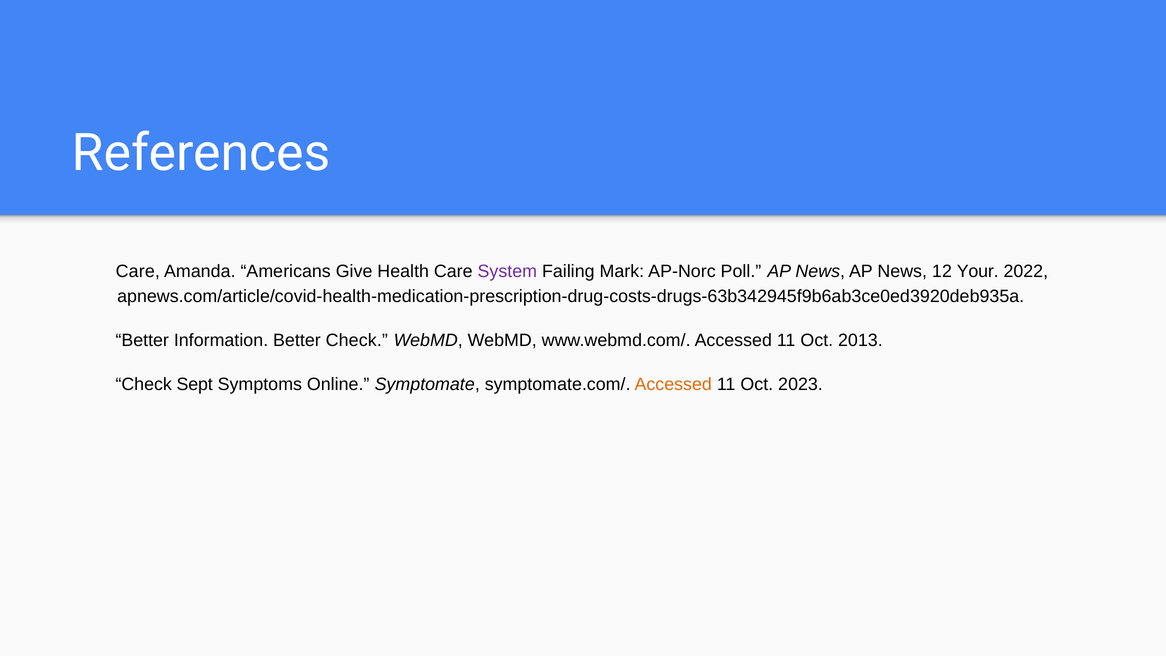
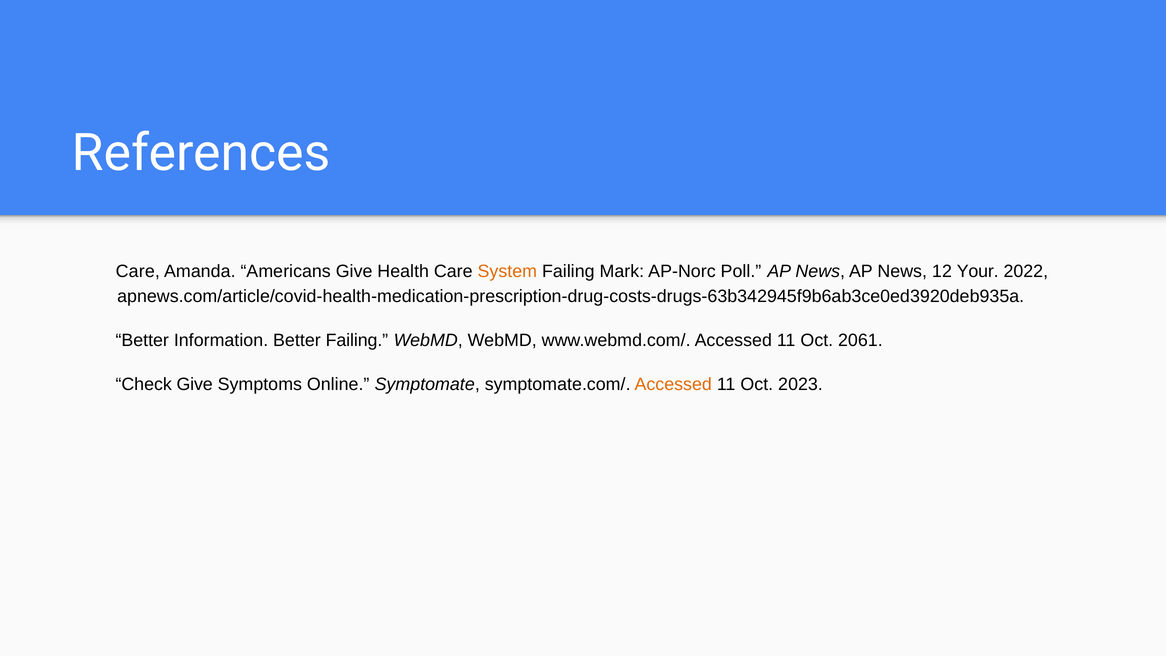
System colour: purple -> orange (507, 272)
Better Check: Check -> Failing (357, 340)
2013: 2013 -> 2061 (860, 340)
Check Sept: Sept -> Give (195, 384)
